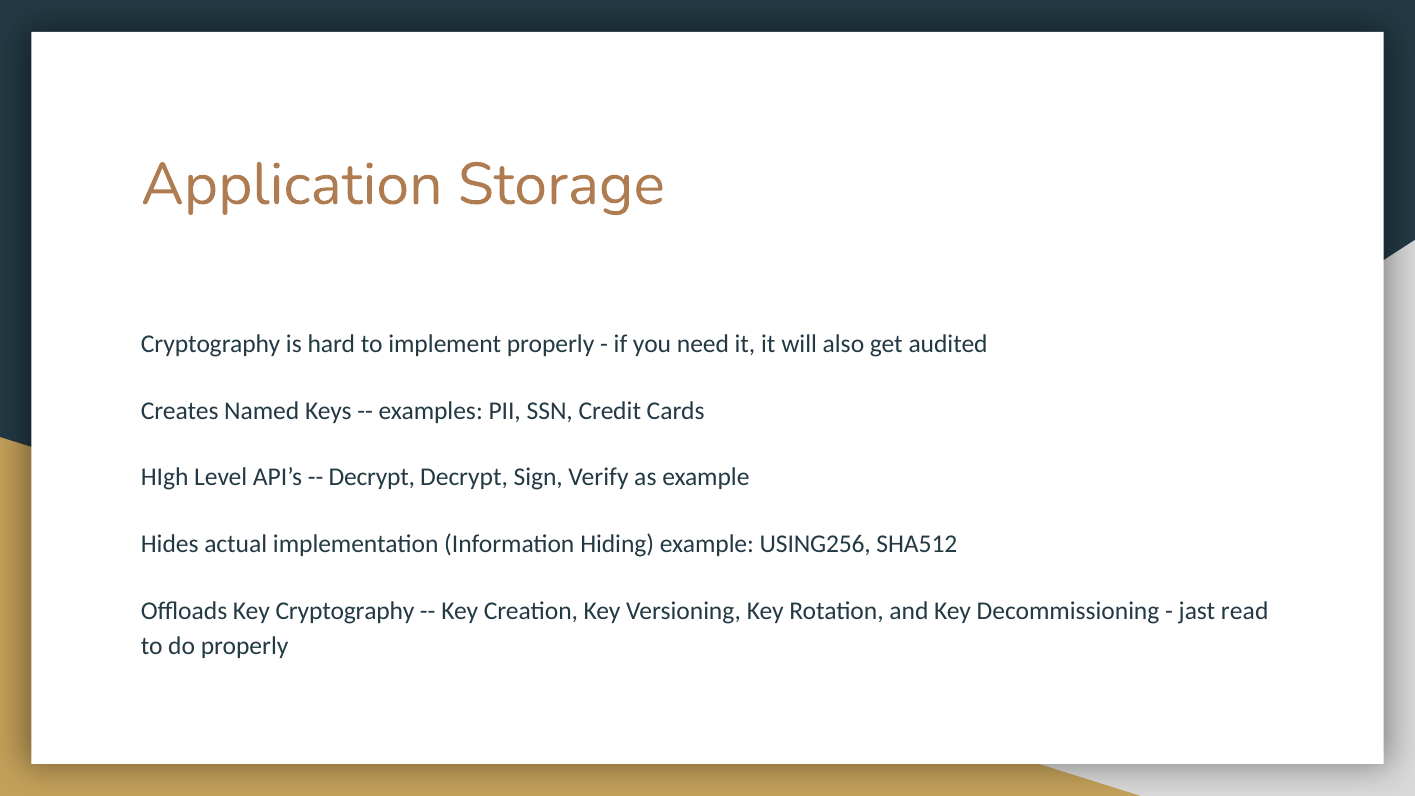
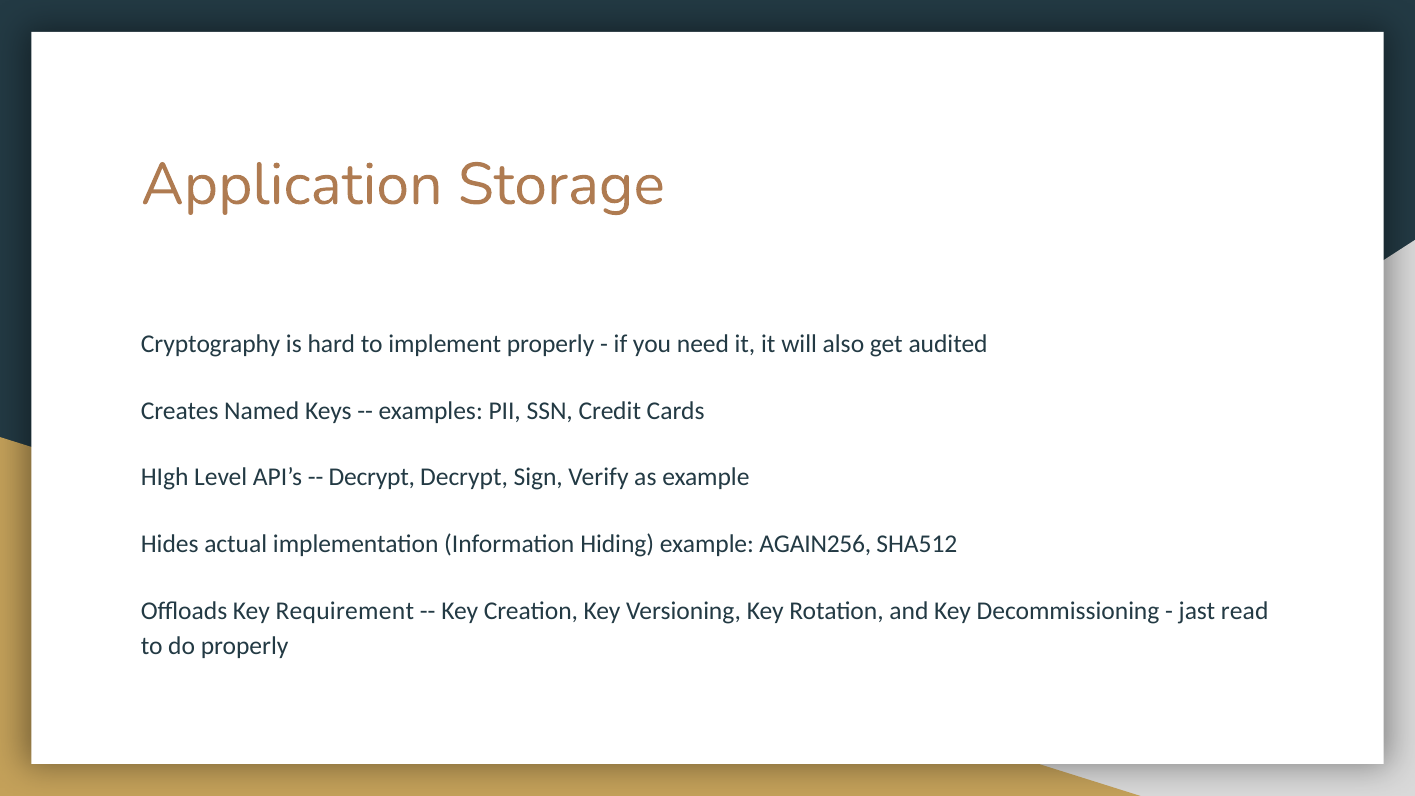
USING256: USING256 -> AGAIN256 (815, 544)
Key Cryptography: Cryptography -> Requirement (345, 611)
